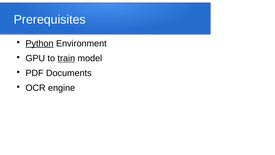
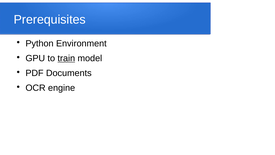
Python underline: present -> none (40, 43)
